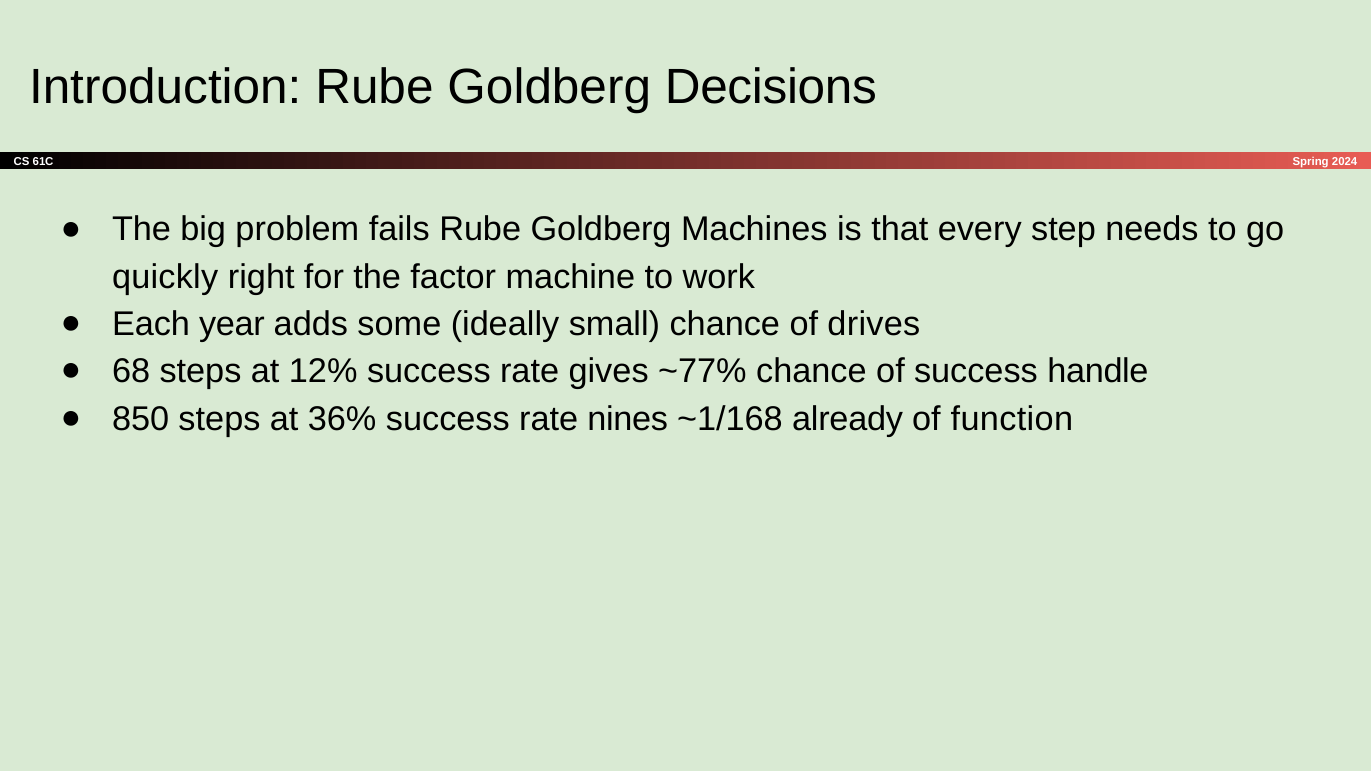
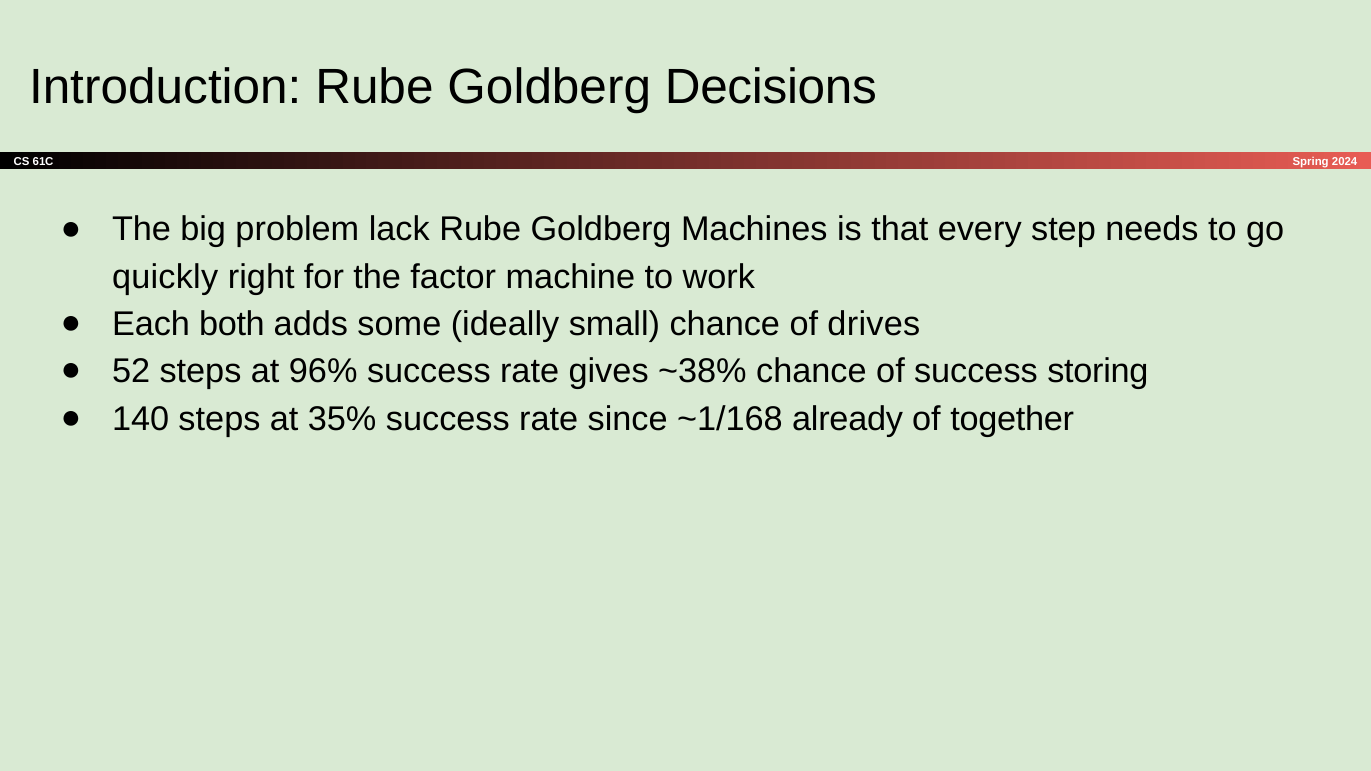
fails: fails -> lack (399, 230)
year: year -> both (232, 324)
68: 68 -> 52 (131, 372)
12%: 12% -> 96% (323, 372)
~77%: ~77% -> ~38% (702, 372)
handle: handle -> storing (1098, 372)
850: 850 -> 140 (141, 419)
36%: 36% -> 35% (342, 419)
nines: nines -> since (628, 419)
function: function -> together (1012, 419)
